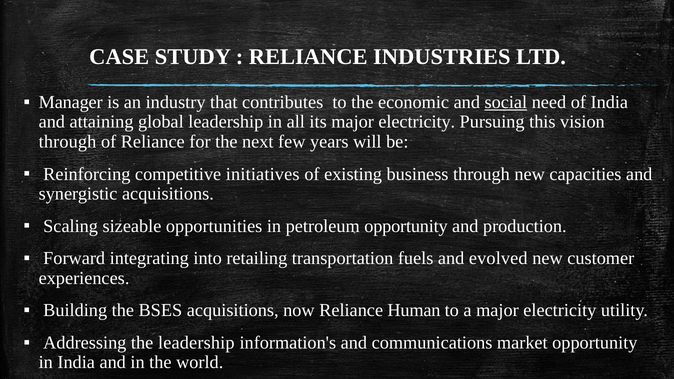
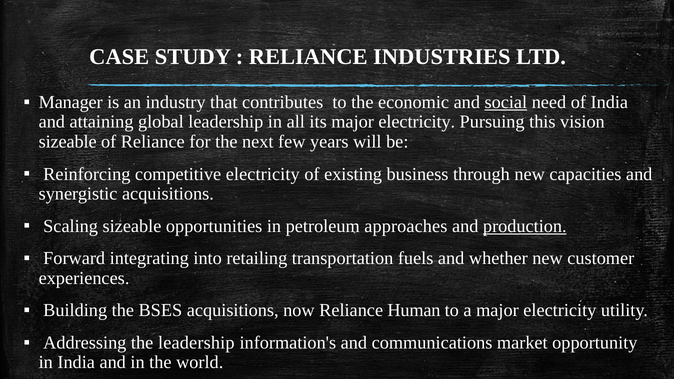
through: through -> sizeable (68, 142)
competitive initiatives: initiatives -> electricity (263, 174)
petroleum opportunity: opportunity -> approaches (406, 226)
production underline: none -> present (525, 226)
evolved: evolved -> whether (498, 258)
